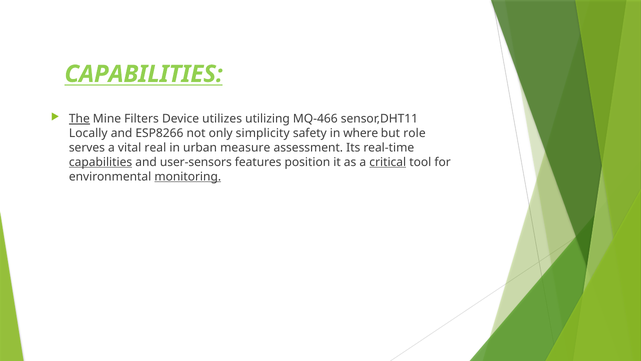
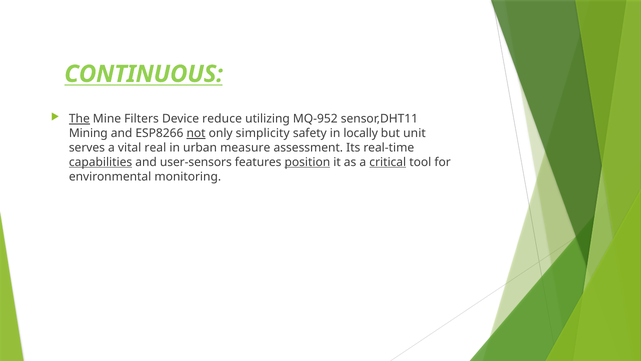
CAPABILITIES: CAPABILITIES -> CONTINUOUS (144, 74)
utilizes: utilizes -> reduce (222, 119)
MQ-466: MQ-466 -> MQ-952 (315, 119)
Locally: Locally -> Mining (88, 133)
not underline: none -> present (196, 133)
where: where -> locally (361, 133)
role: role -> unit (415, 133)
position underline: none -> present (307, 162)
monitoring underline: present -> none (188, 176)
